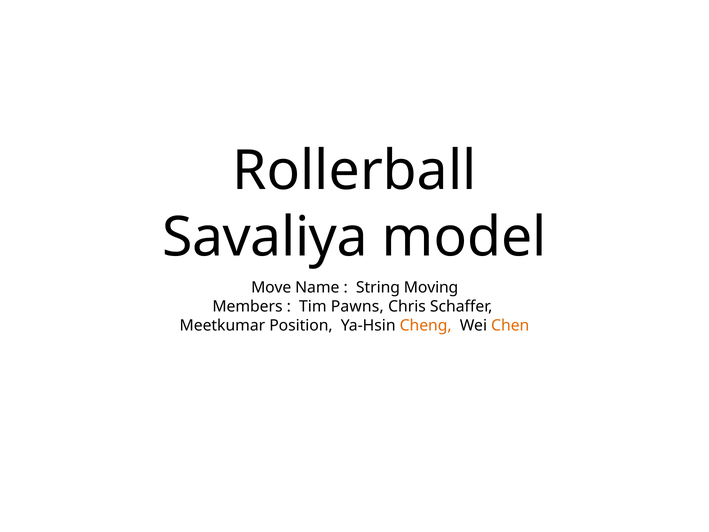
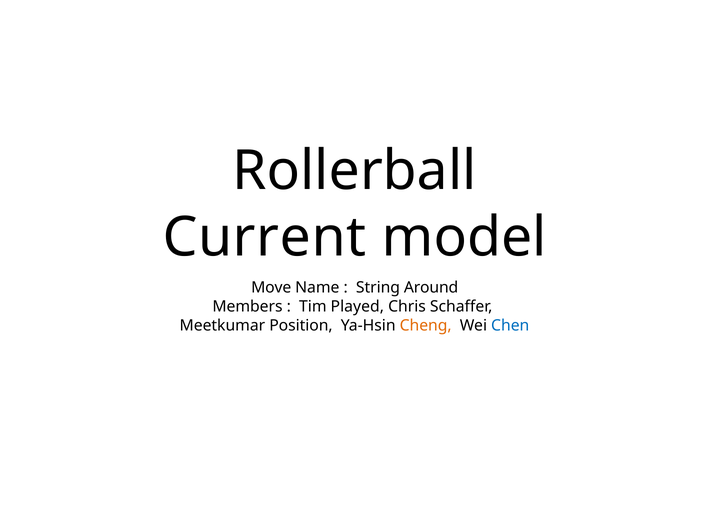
Savaliya: Savaliya -> Current (264, 237)
Moving: Moving -> Around (431, 287)
Pawns: Pawns -> Played (357, 306)
Chen colour: orange -> blue (510, 325)
